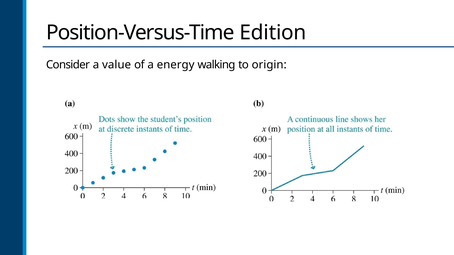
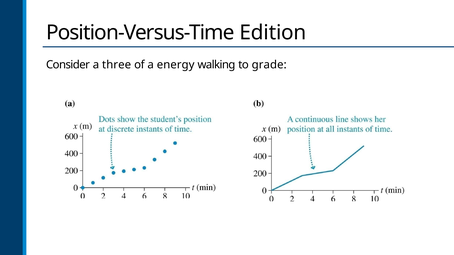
value: value -> three (117, 65)
origin: origin -> grade (269, 65)
